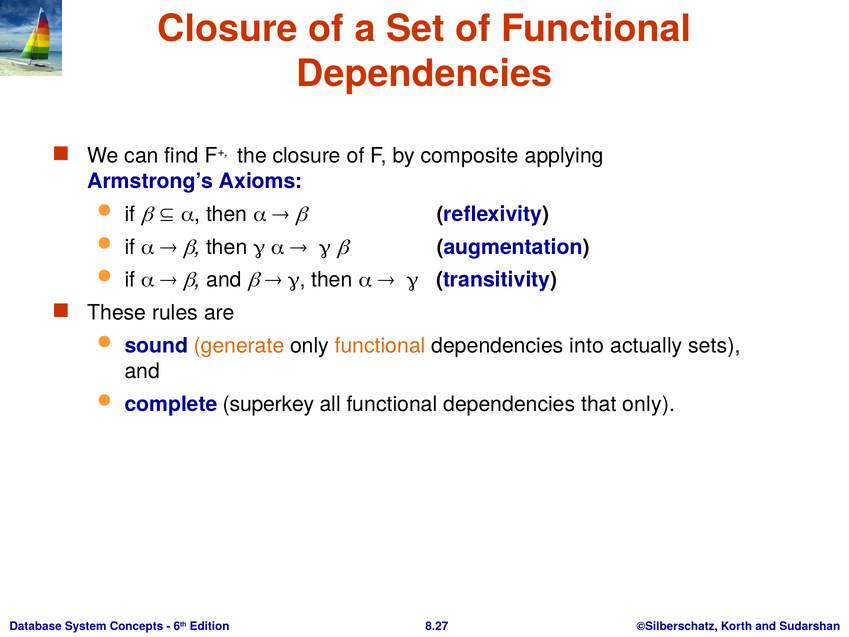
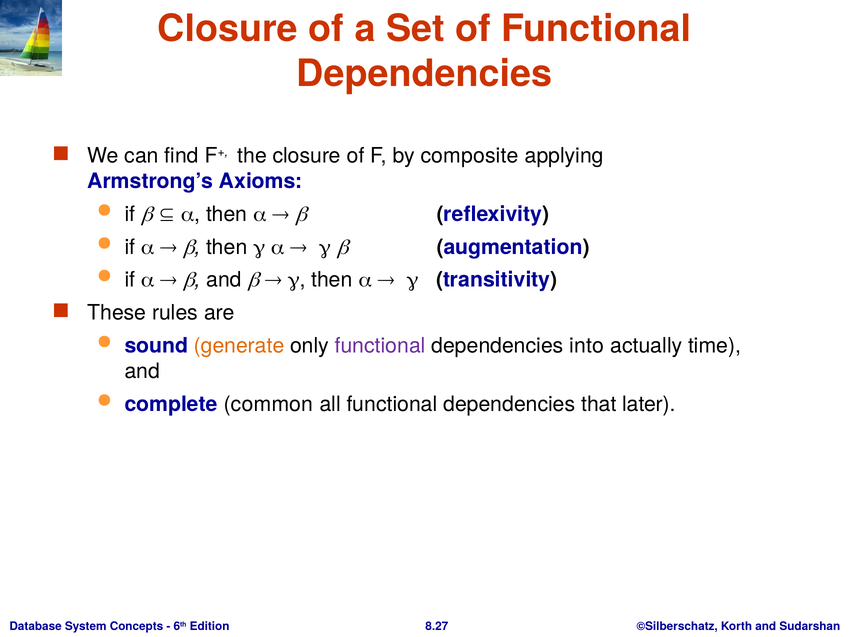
functional colour: orange -> purple (380, 346)
sets: sets -> time (715, 346)
superkey: superkey -> common (268, 404)
that only: only -> later (649, 404)
